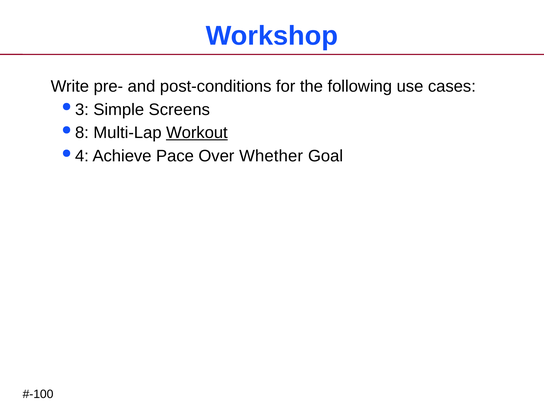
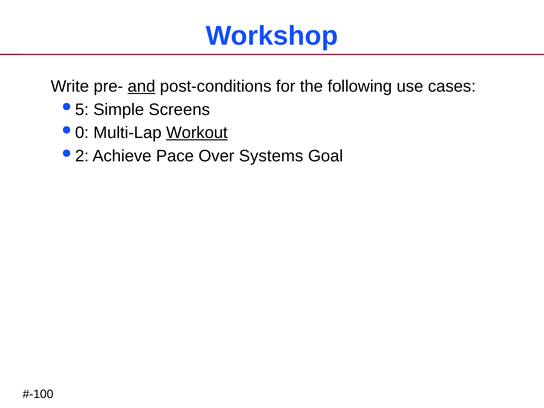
and underline: none -> present (142, 86)
3: 3 -> 5 (82, 110)
8: 8 -> 0 (82, 133)
4: 4 -> 2 (82, 156)
Whether: Whether -> Systems (271, 156)
